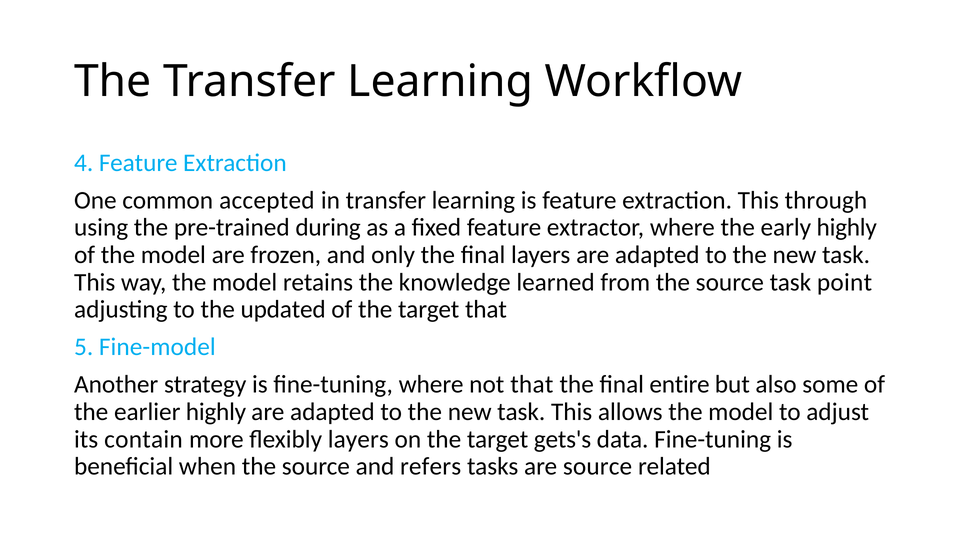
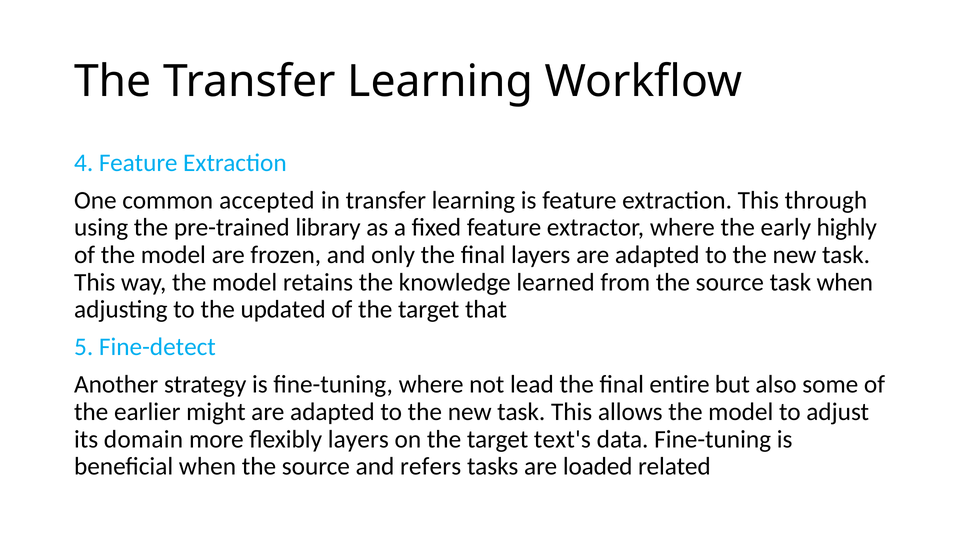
during: during -> library (328, 227)
task point: point -> when (845, 282)
Fine-model: Fine-model -> Fine-detect (157, 347)
not that: that -> lead (532, 384)
earlier highly: highly -> might (216, 412)
contain: contain -> domain (143, 439)
gets's: gets's -> text's (562, 439)
are source: source -> loaded (598, 466)
